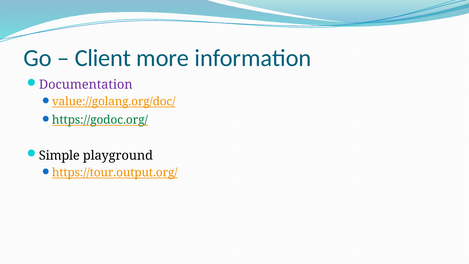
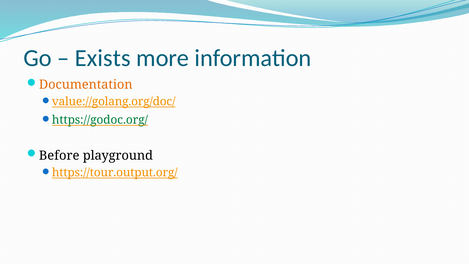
Client: Client -> Exists (103, 58)
Documentation colour: purple -> orange (86, 85)
Simple: Simple -> Before (59, 156)
